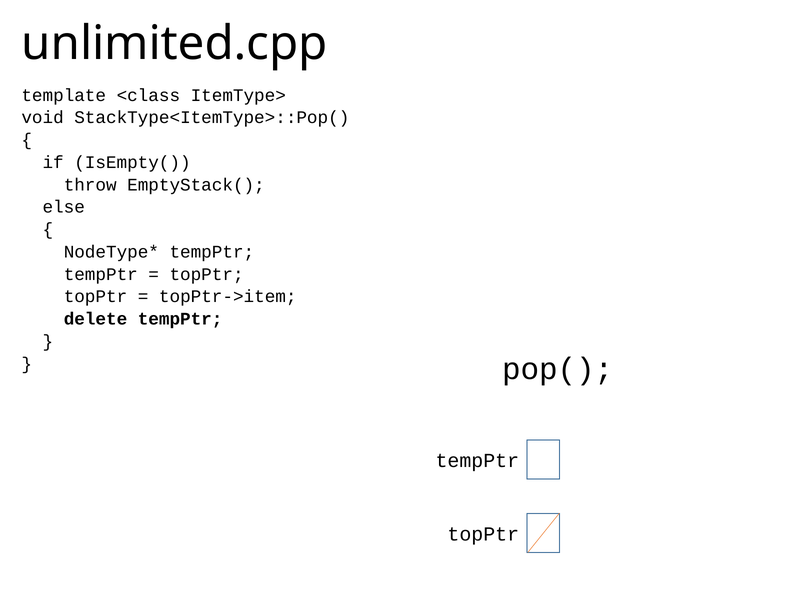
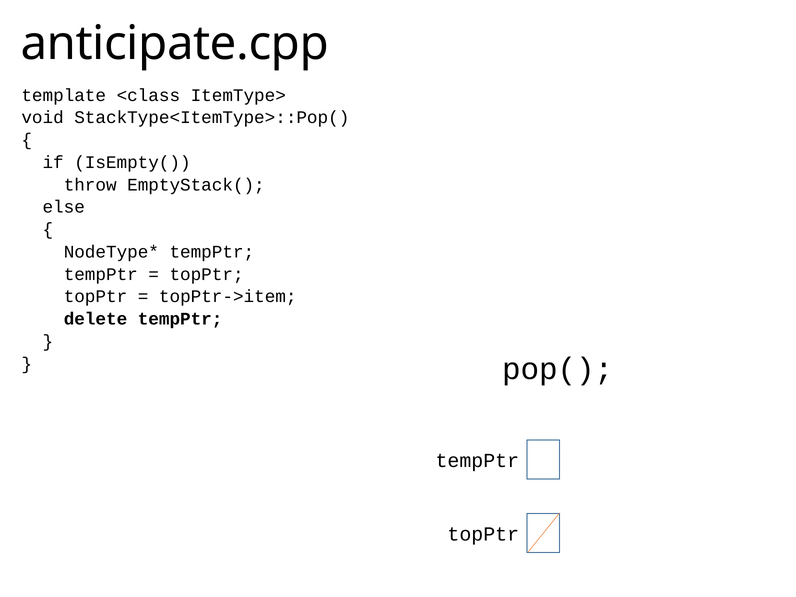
unlimited.cpp: unlimited.cpp -> anticipate.cpp (175, 43)
